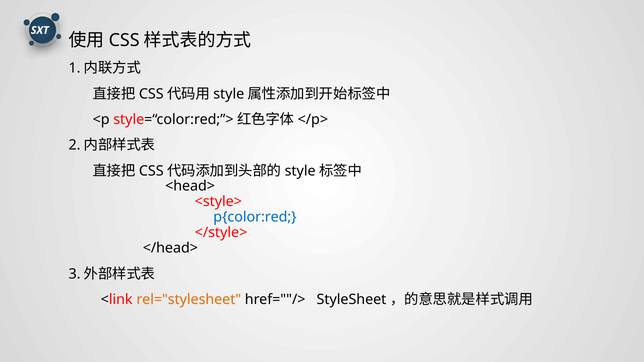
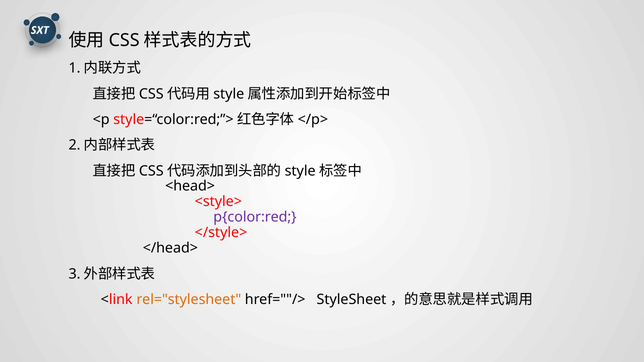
p{color:red colour: blue -> purple (255, 217)
